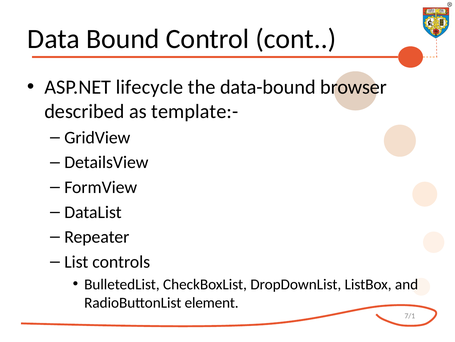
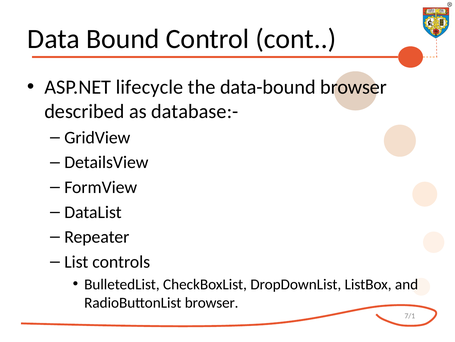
template:-: template:- -> database:- (195, 111)
RadioButtonList element: element -> browser (212, 302)
